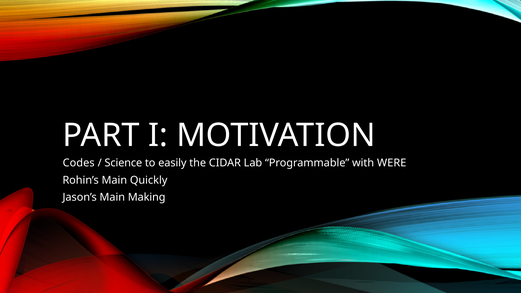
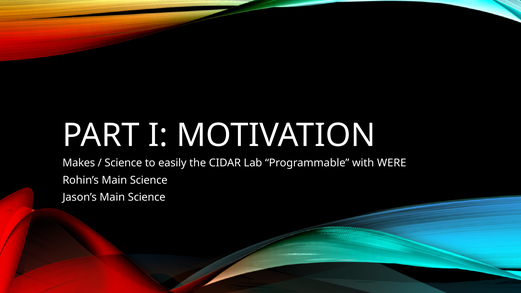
Codes: Codes -> Makes (79, 163)
Rohin’s Main Quickly: Quickly -> Science (149, 180)
Jason’s Main Making: Making -> Science (147, 197)
